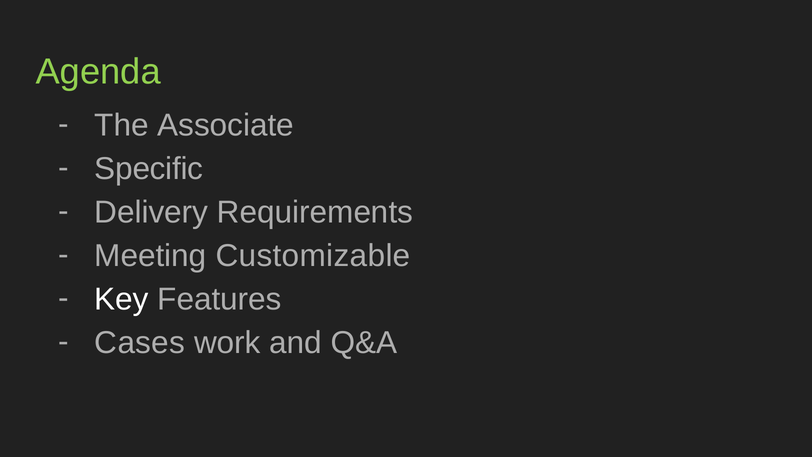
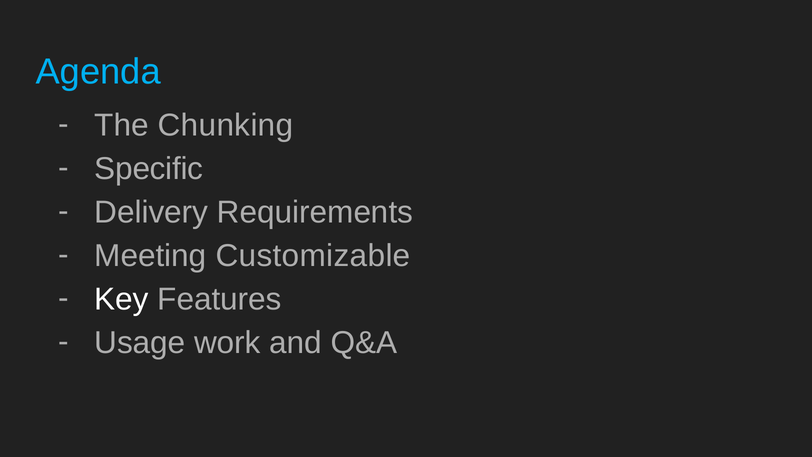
Agenda colour: light green -> light blue (98, 72)
Associate: Associate -> Chunking (226, 125)
Cases: Cases -> Usage (140, 343)
